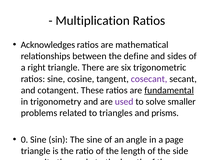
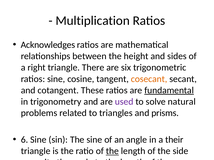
define: define -> height (136, 56)
cosecant colour: purple -> orange (149, 79)
smaller: smaller -> natural (182, 102)
0: 0 -> 6 (24, 140)
page: page -> their (174, 140)
the underline: none -> present (112, 151)
